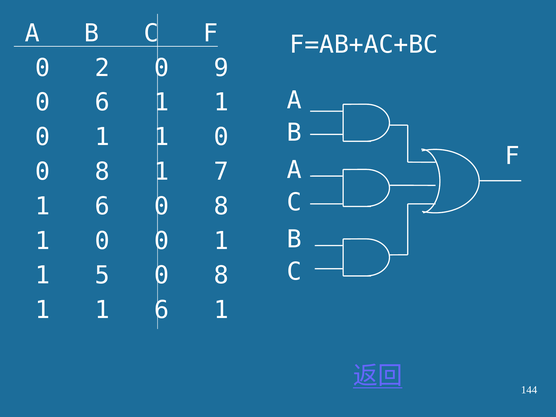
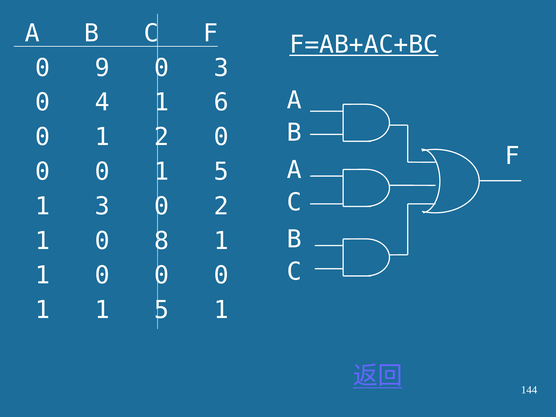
F=AB+AC+BC underline: none -> present (364, 45)
2: 2 -> 9 (102, 68)
0 9: 9 -> 3 (221, 68)
0 6: 6 -> 4 (102, 102)
1: 1 -> 6 (221, 102)
1: 1 -> 2 (162, 137)
8: 8 -> 0 (102, 172)
7: 7 -> 5 (221, 172)
6: 6 -> 3 (102, 206)
8: 8 -> 2 (221, 206)
0: 0 -> 8 (162, 241)
5: 5 -> 0 (102, 275)
8: 8 -> 0 (221, 275)
1 1 6: 6 -> 5 (162, 310)
